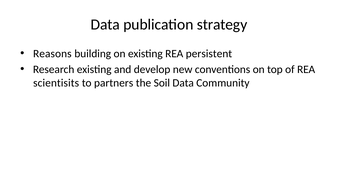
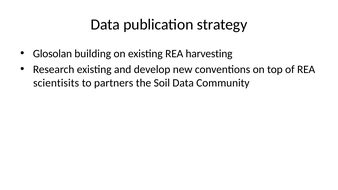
Reasons: Reasons -> Glosolan (52, 54)
persistent: persistent -> harvesting (209, 54)
